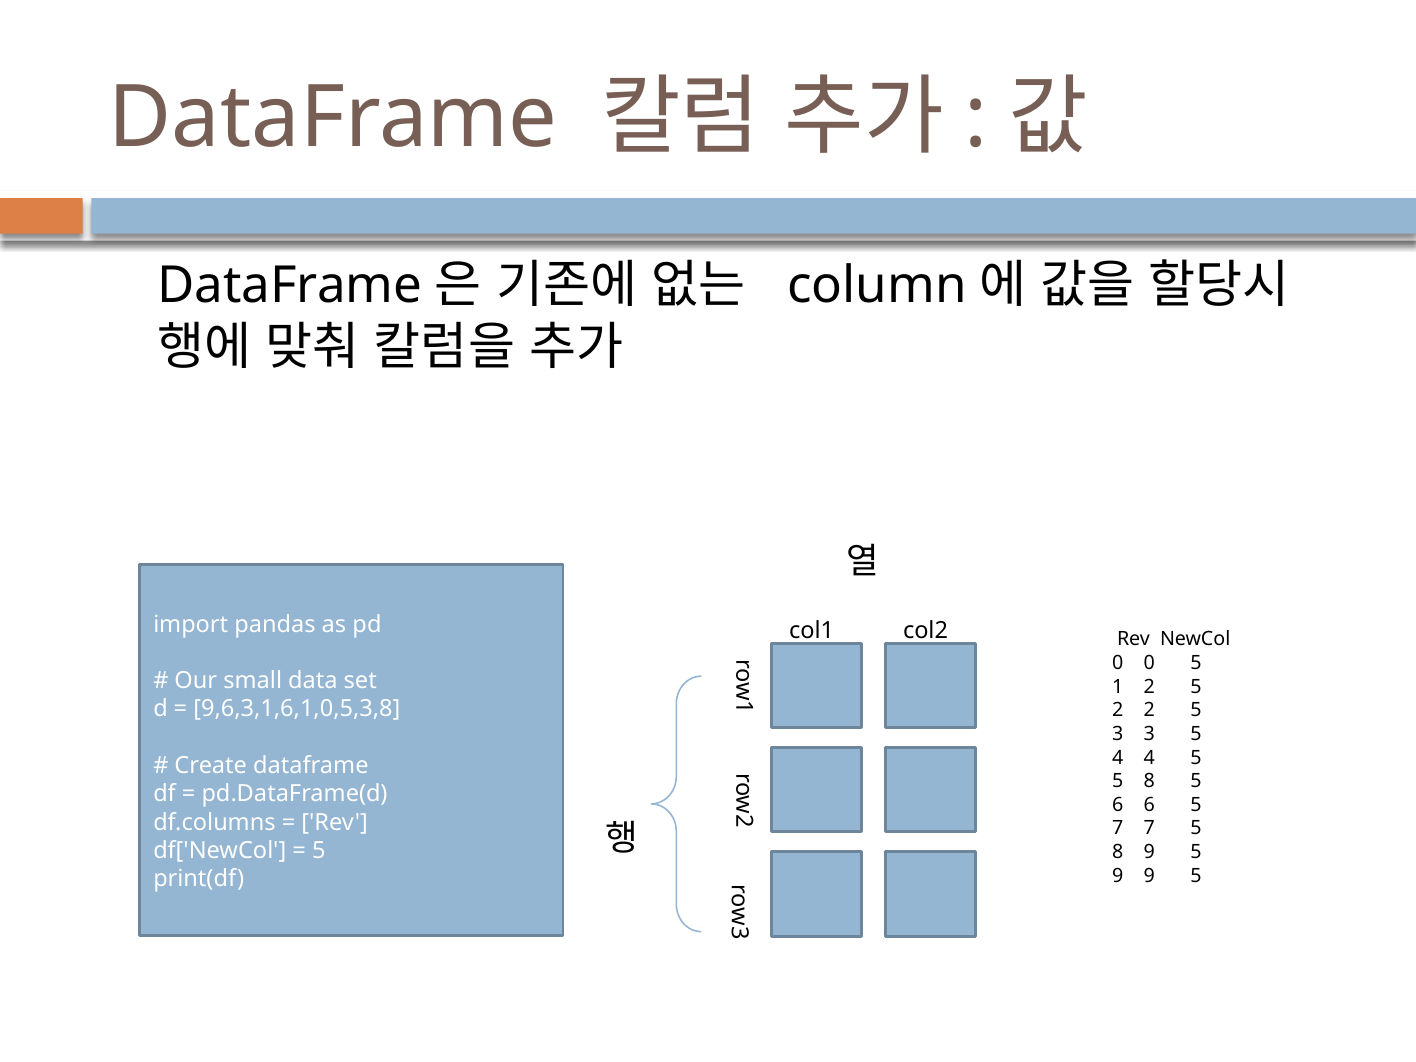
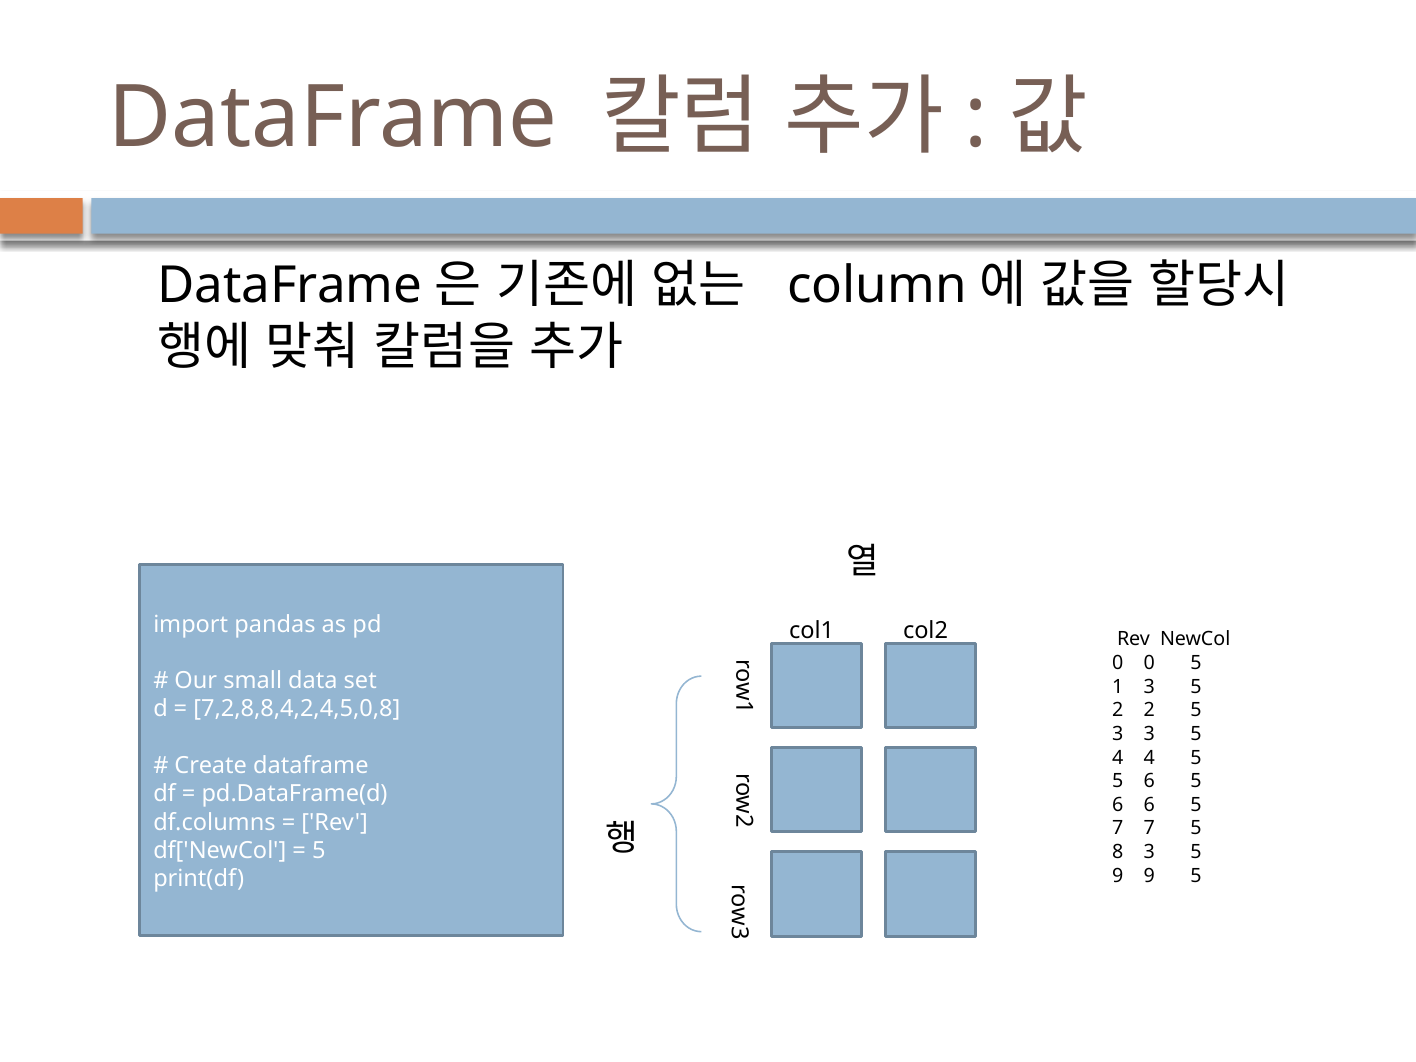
1 2: 2 -> 3 (1149, 687)
9,6,3,1,6,1,0,5,3,8: 9,6,3,1,6,1,0,5,3,8 -> 7,2,8,8,4,2,4,5,0,8 (297, 709)
8: 8 -> 6 (1149, 781)
8 9: 9 -> 3 (1149, 852)
